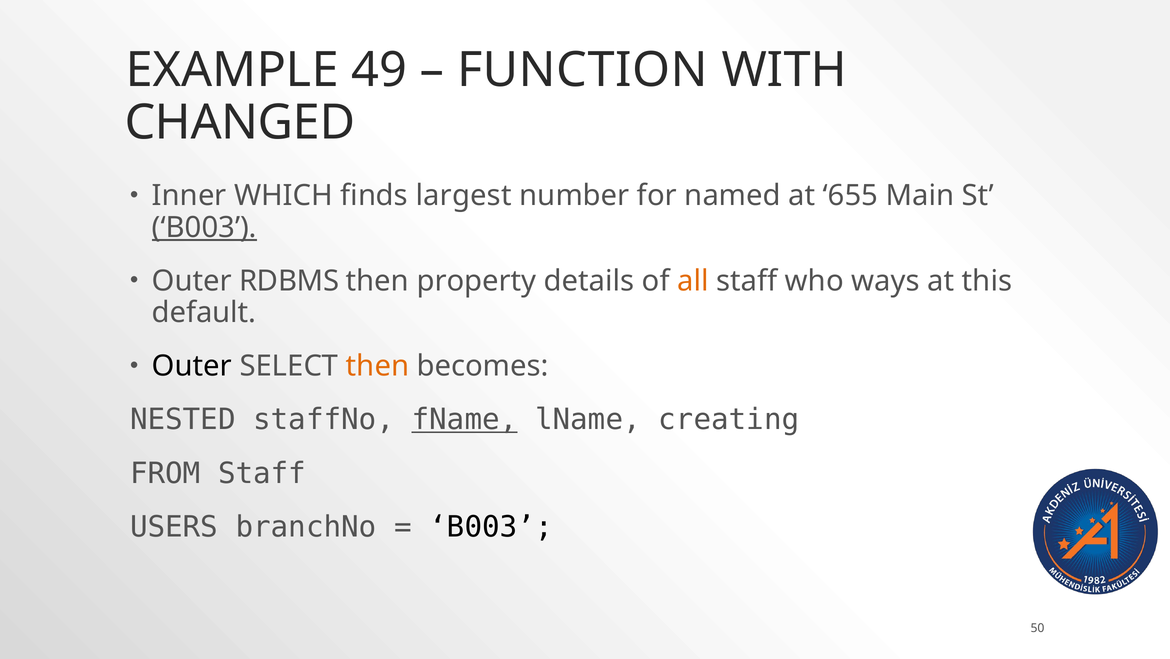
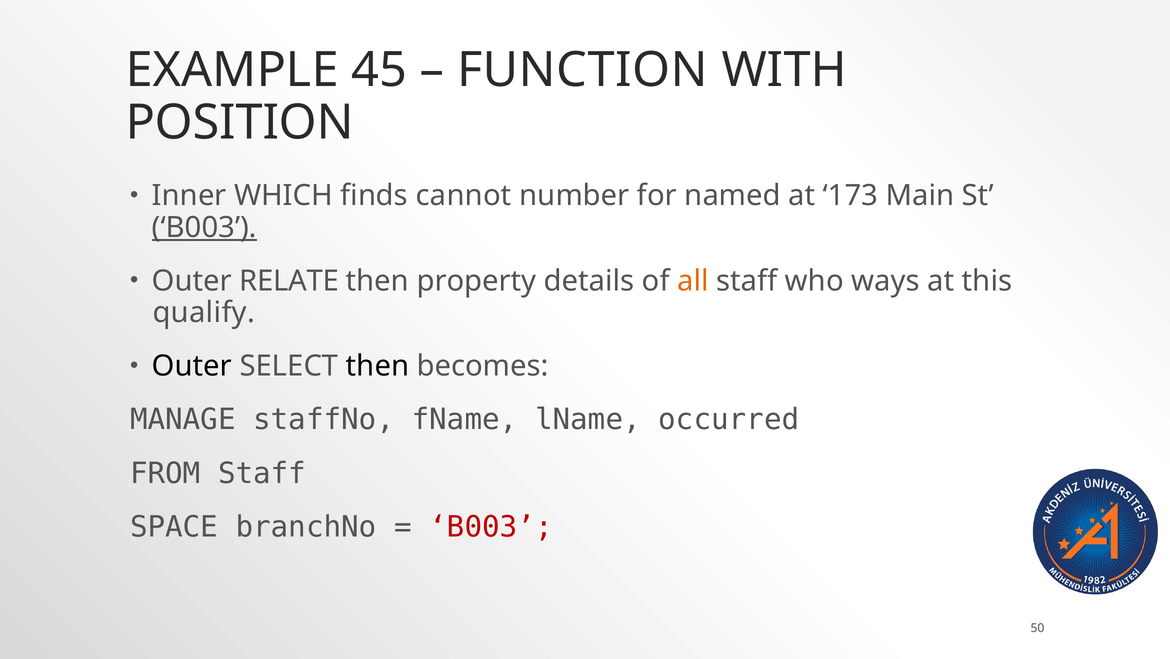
49: 49 -> 45 (379, 70)
CHANGED: CHANGED -> POSITION (240, 123)
largest: largest -> cannot (464, 196)
655: 655 -> 173 (850, 196)
RDBMS: RDBMS -> RELATE (289, 281)
default: default -> qualify (204, 312)
then colour: orange -> black (378, 366)
NESTED: NESTED -> MANAGE (183, 419)
fName underline: present -> none (465, 419)
creating: creating -> occurred (729, 419)
USERS: USERS -> SPACE (174, 526)
B003 colour: black -> red (491, 526)
